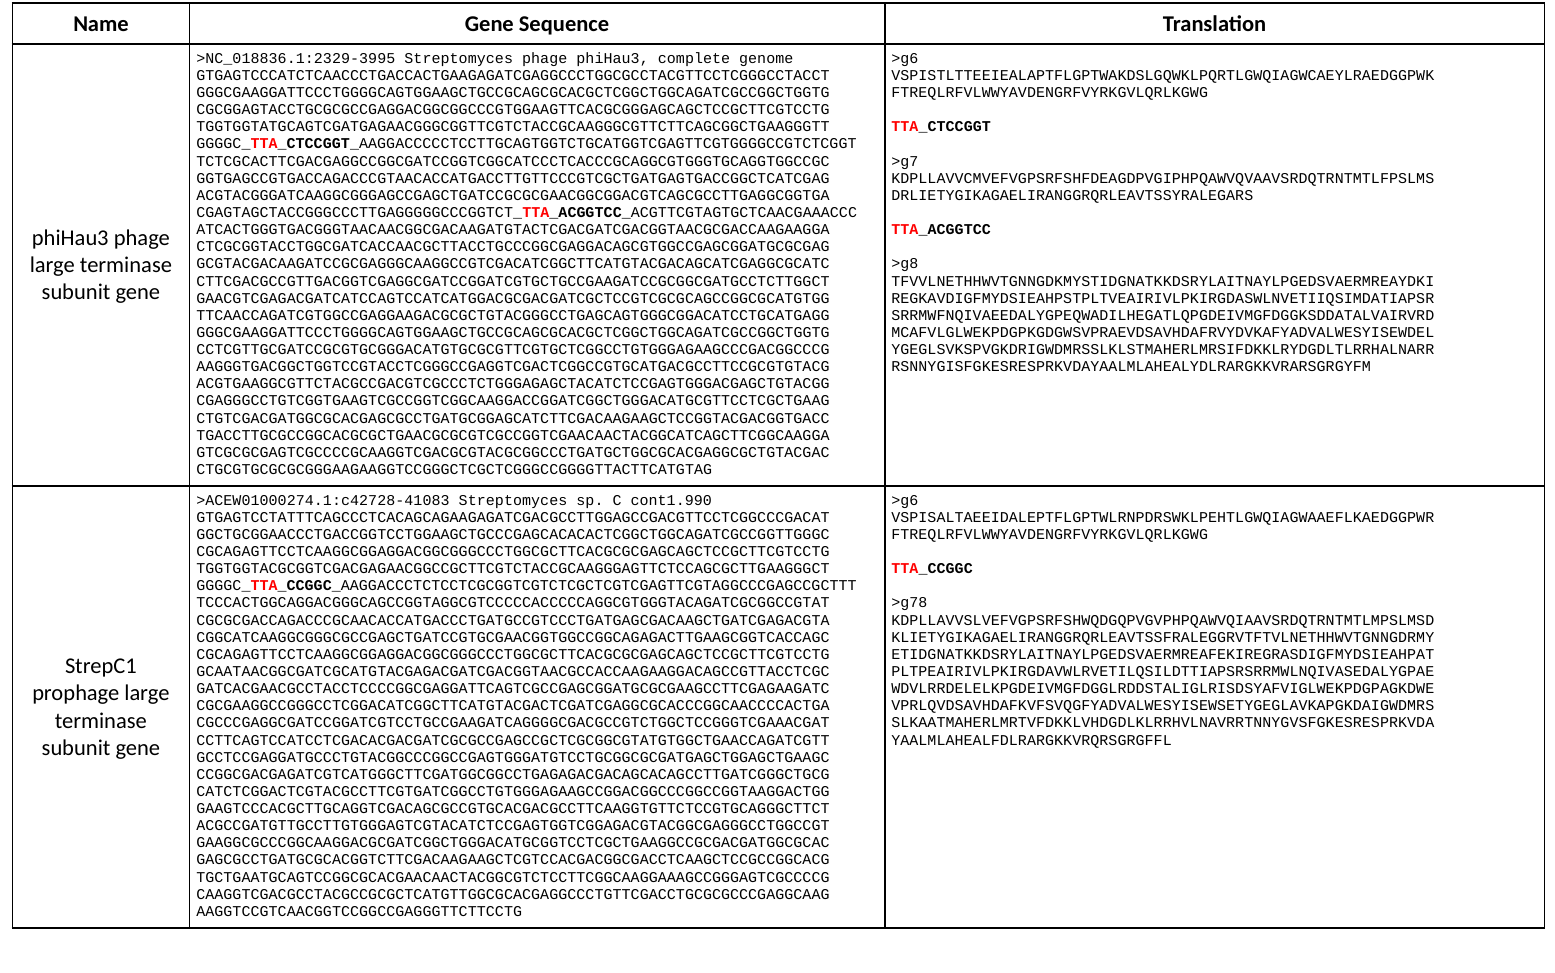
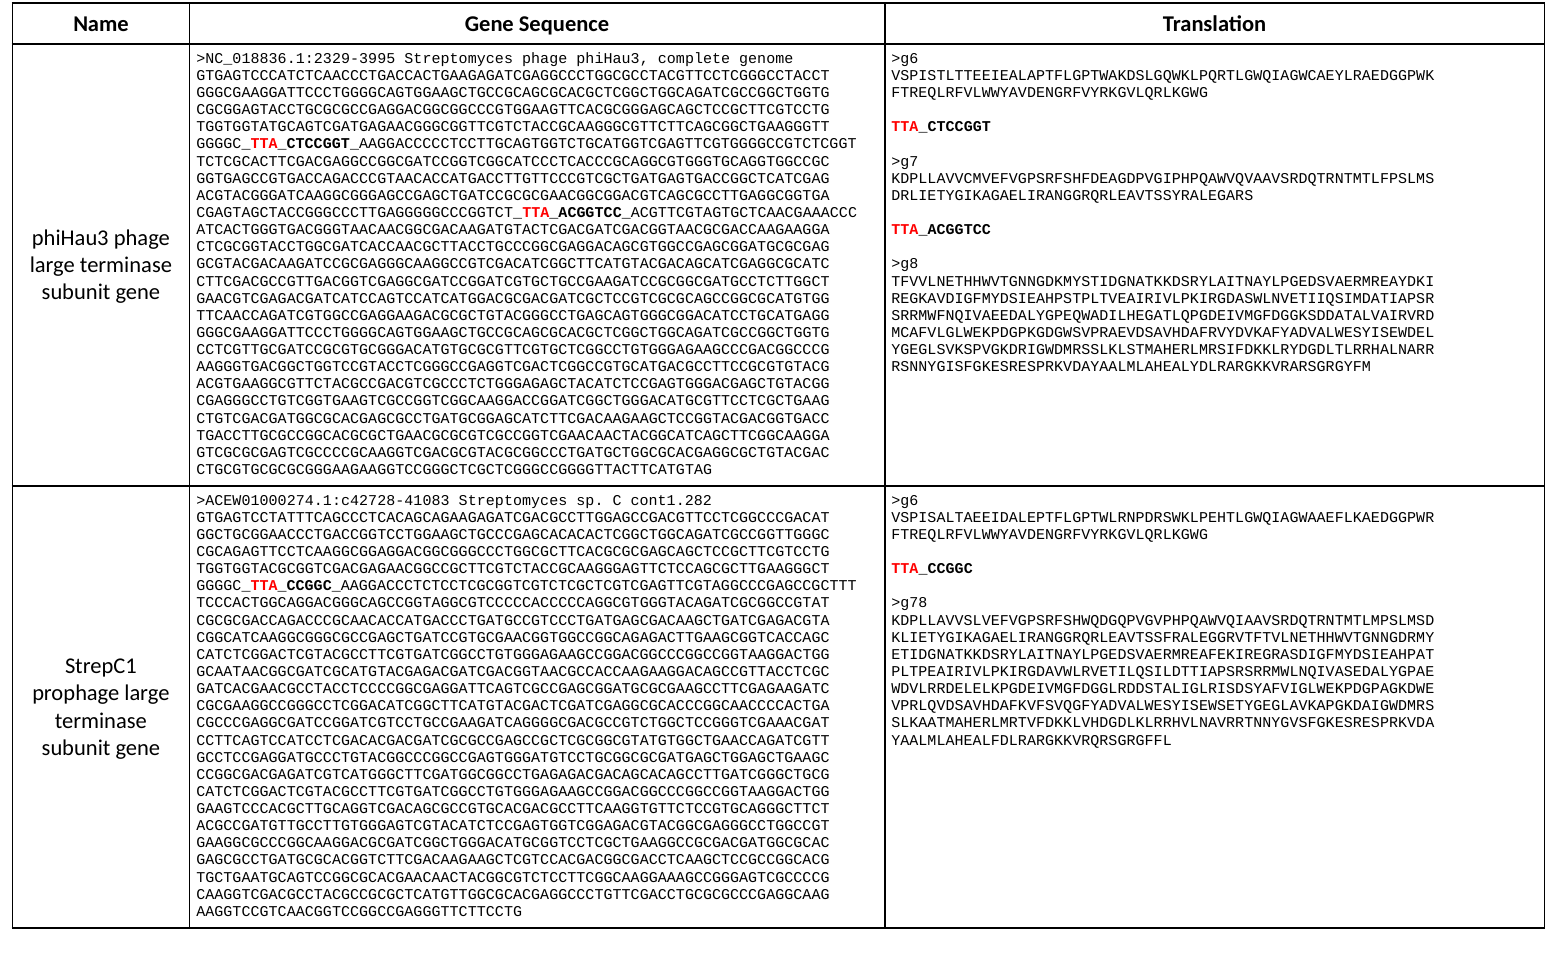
cont1.990: cont1.990 -> cont1.282 (671, 501)
CGCAGAGTTCCTCAAGGCGGAGGACGGCGGGCCCTGGCGCTTCACGCGCGAGCAGCTCCGCTTCGTCCTG: CGCAGAGTTCCTCAAGGCGGAGGACGGCGGGCCCTGGCGCTTCACGCGCGAGCAGCTCCGCTTCGTCCTG -> CATCTCGGACTCGTACGCCTTCGTGATCGGCCTGTGGGAGAAGCCGGACGGCCCGGCCGGTAAGGACTGG (513, 655)
